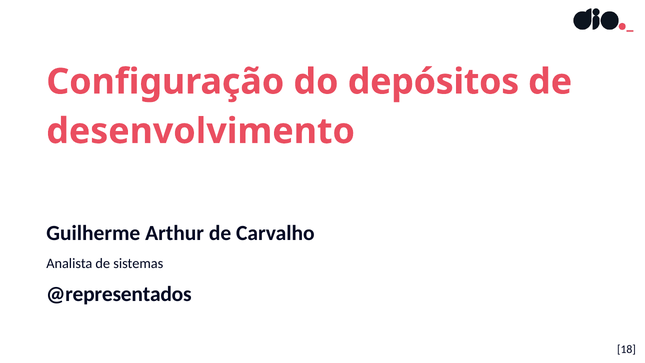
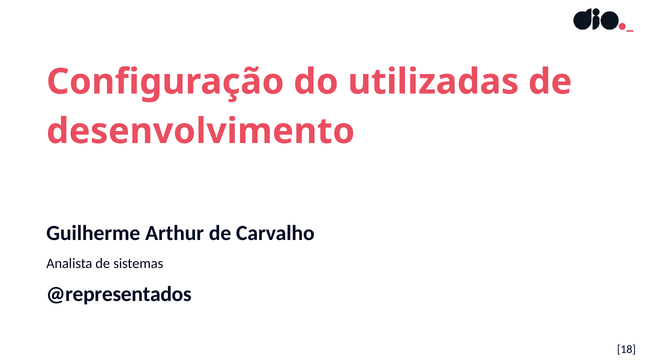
depósitos: depósitos -> utilizadas (433, 82)
